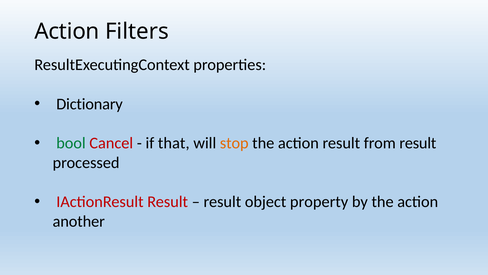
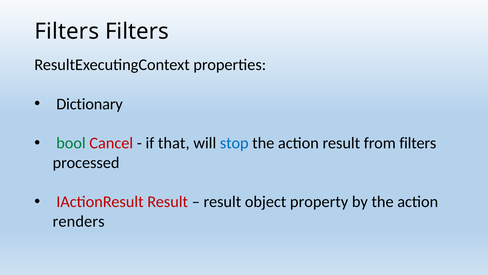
Action: Action -> Filters (67, 32)
stop colour: orange -> blue (234, 143)
from result: result -> filters (418, 143)
another: another -> renders (79, 221)
